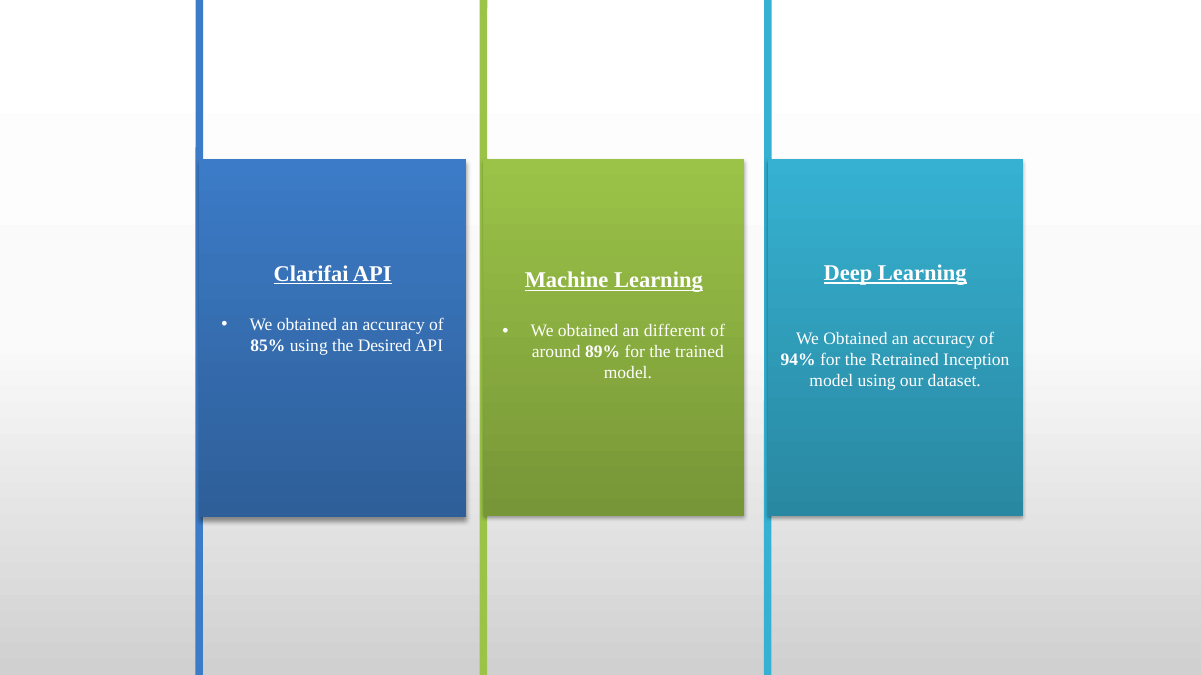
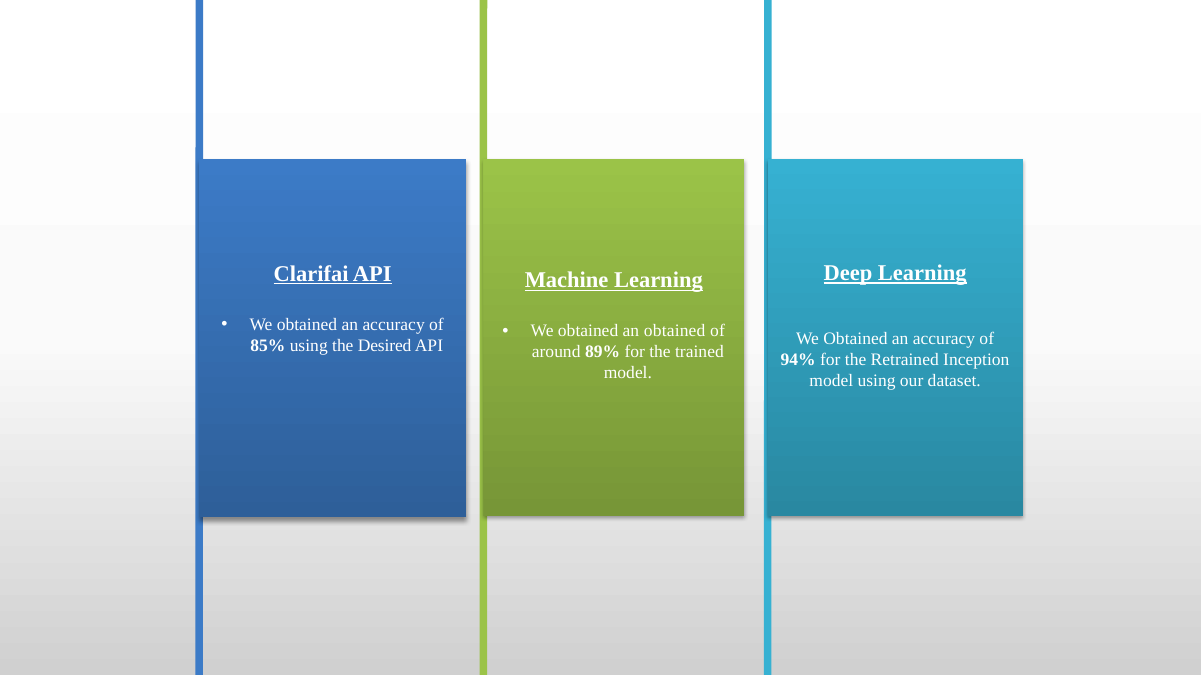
an different: different -> obtained (675, 331)
